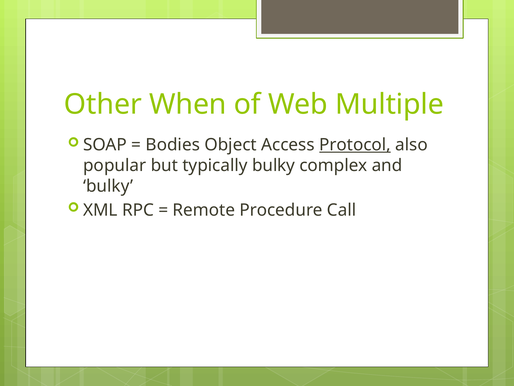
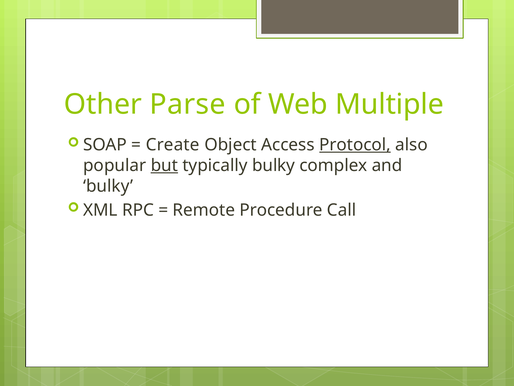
When: When -> Parse (188, 104)
Bodies: Bodies -> Create (173, 145)
but underline: none -> present (164, 165)
